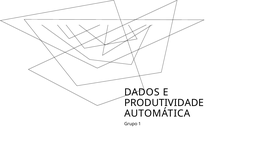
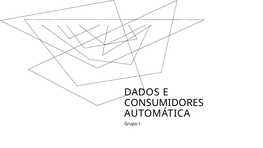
PRODUTIVIDADE: PRODUTIVIDADE -> CONSUMIDORES (164, 103)
